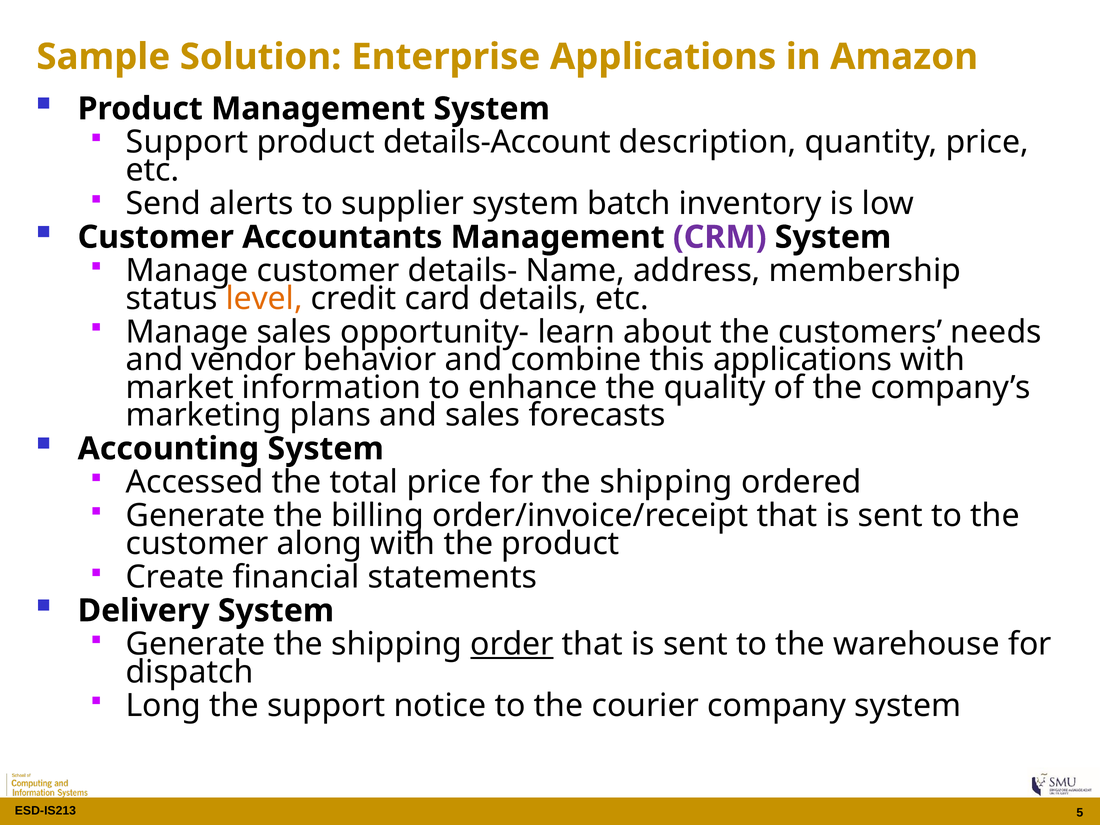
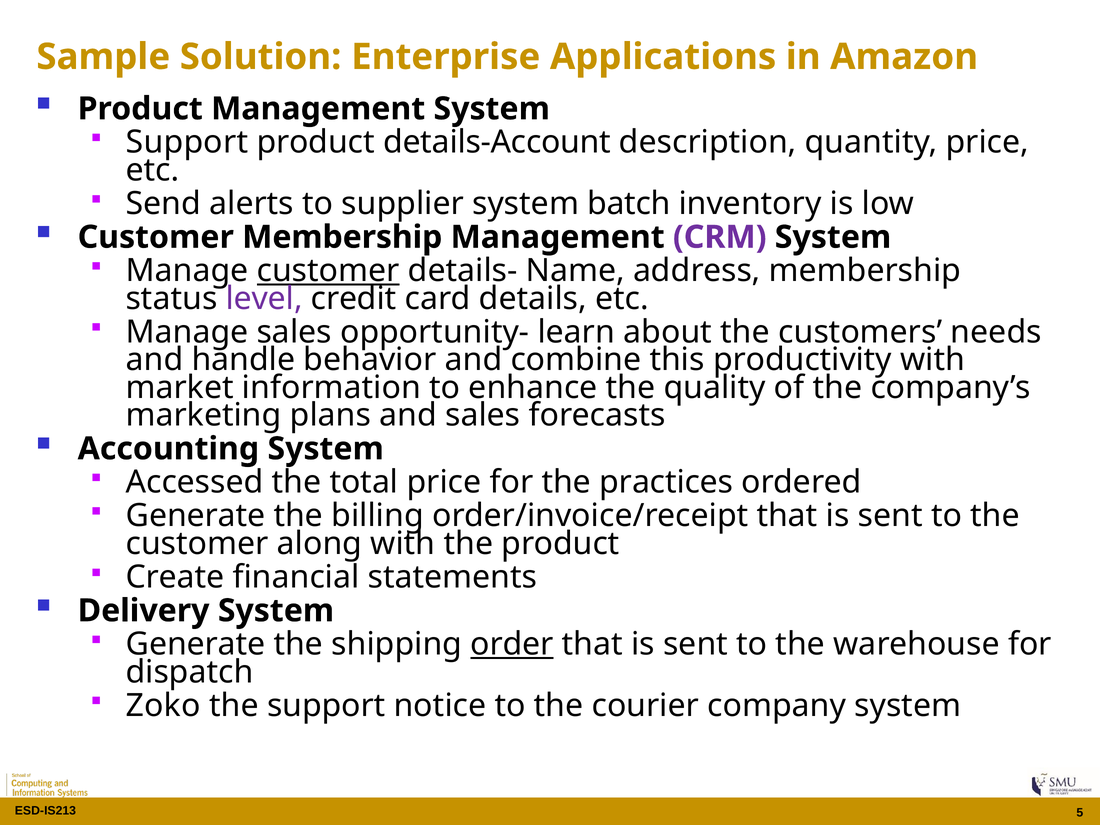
Customer Accountants: Accountants -> Membership (342, 237)
customer underline: none -> present (328, 271)
level colour: orange -> purple (264, 298)
vendor: vendor -> handle (243, 360)
this applications: applications -> productivity (802, 360)
for the shipping: shipping -> practices (666, 482)
Long: Long -> Zoko (163, 706)
